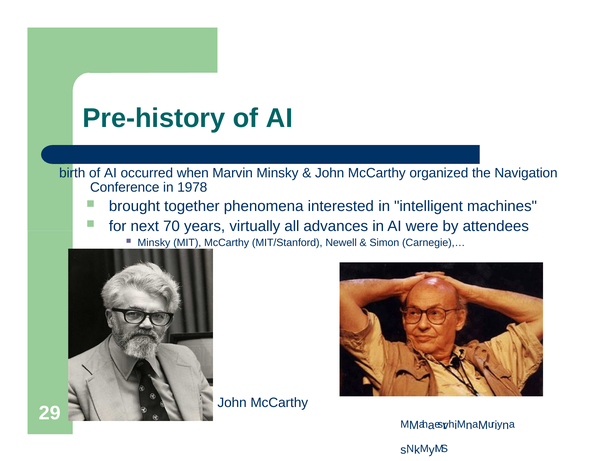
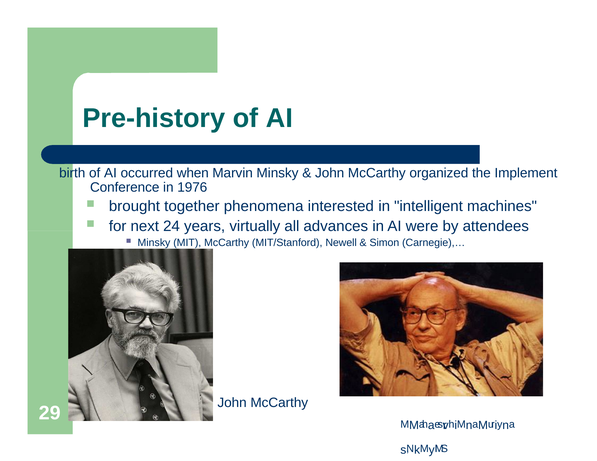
Navigation: Navigation -> Implement (526, 173)
1978: 1978 -> 1976 (192, 188)
70: 70 -> 24 (171, 226)
